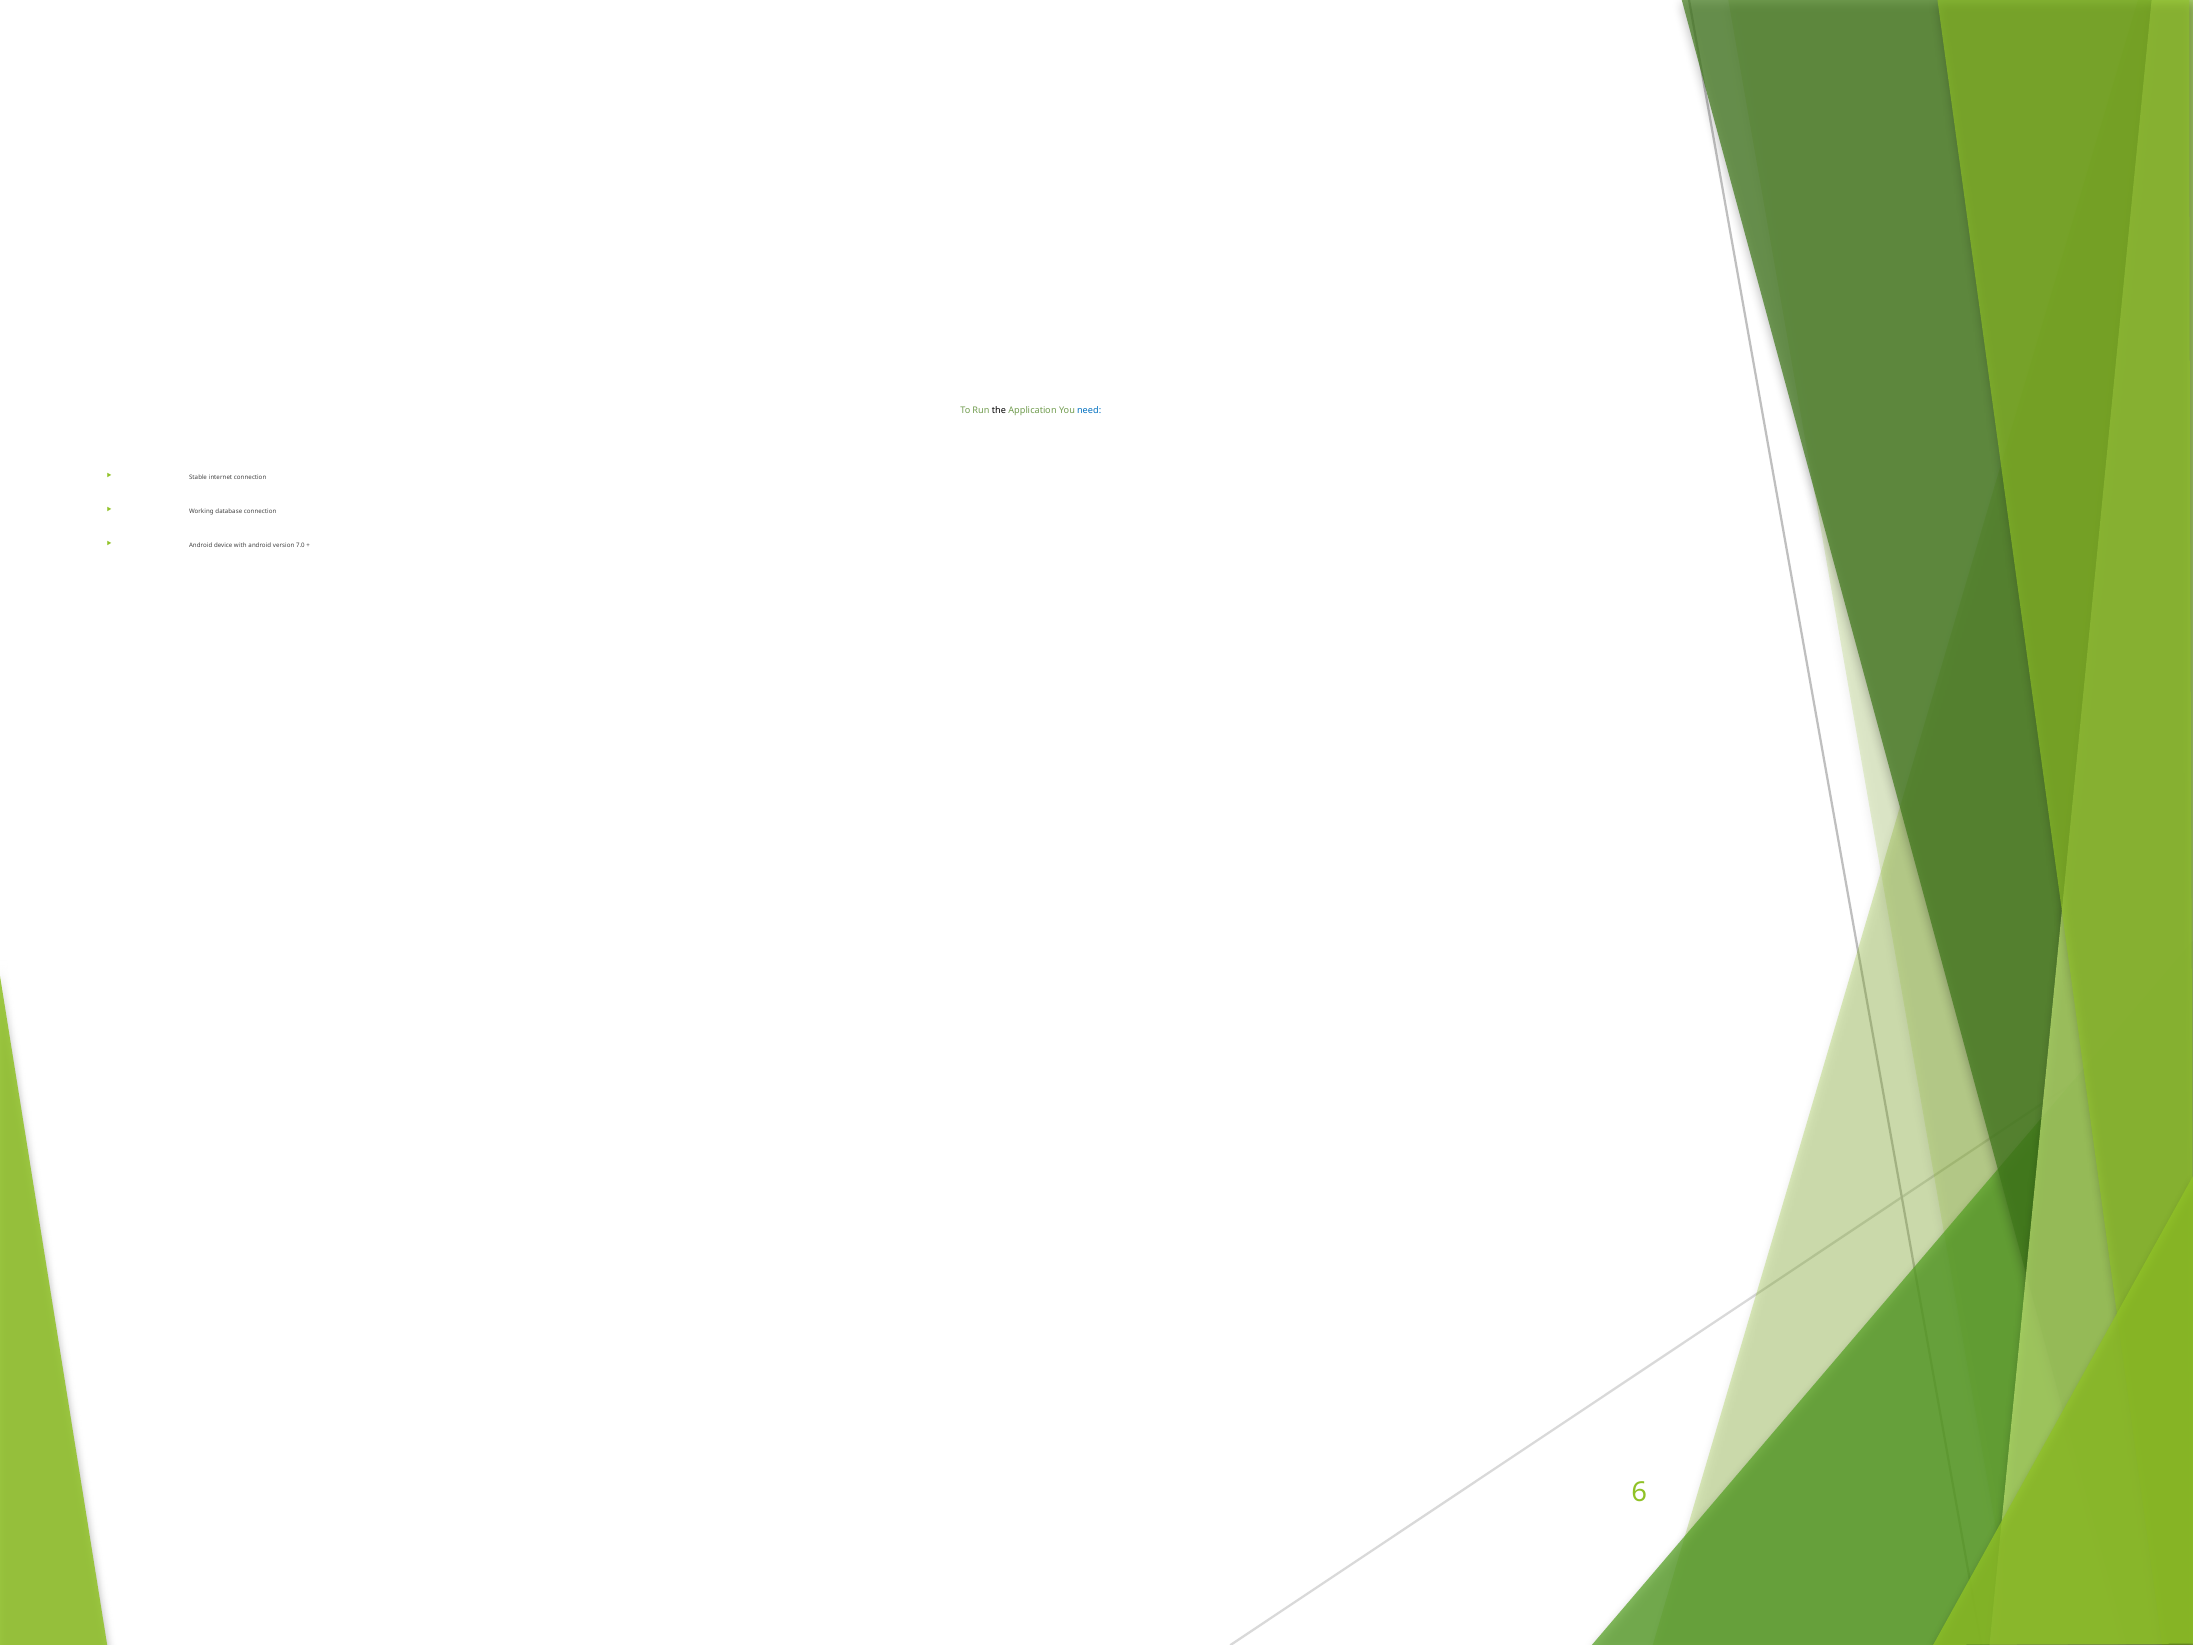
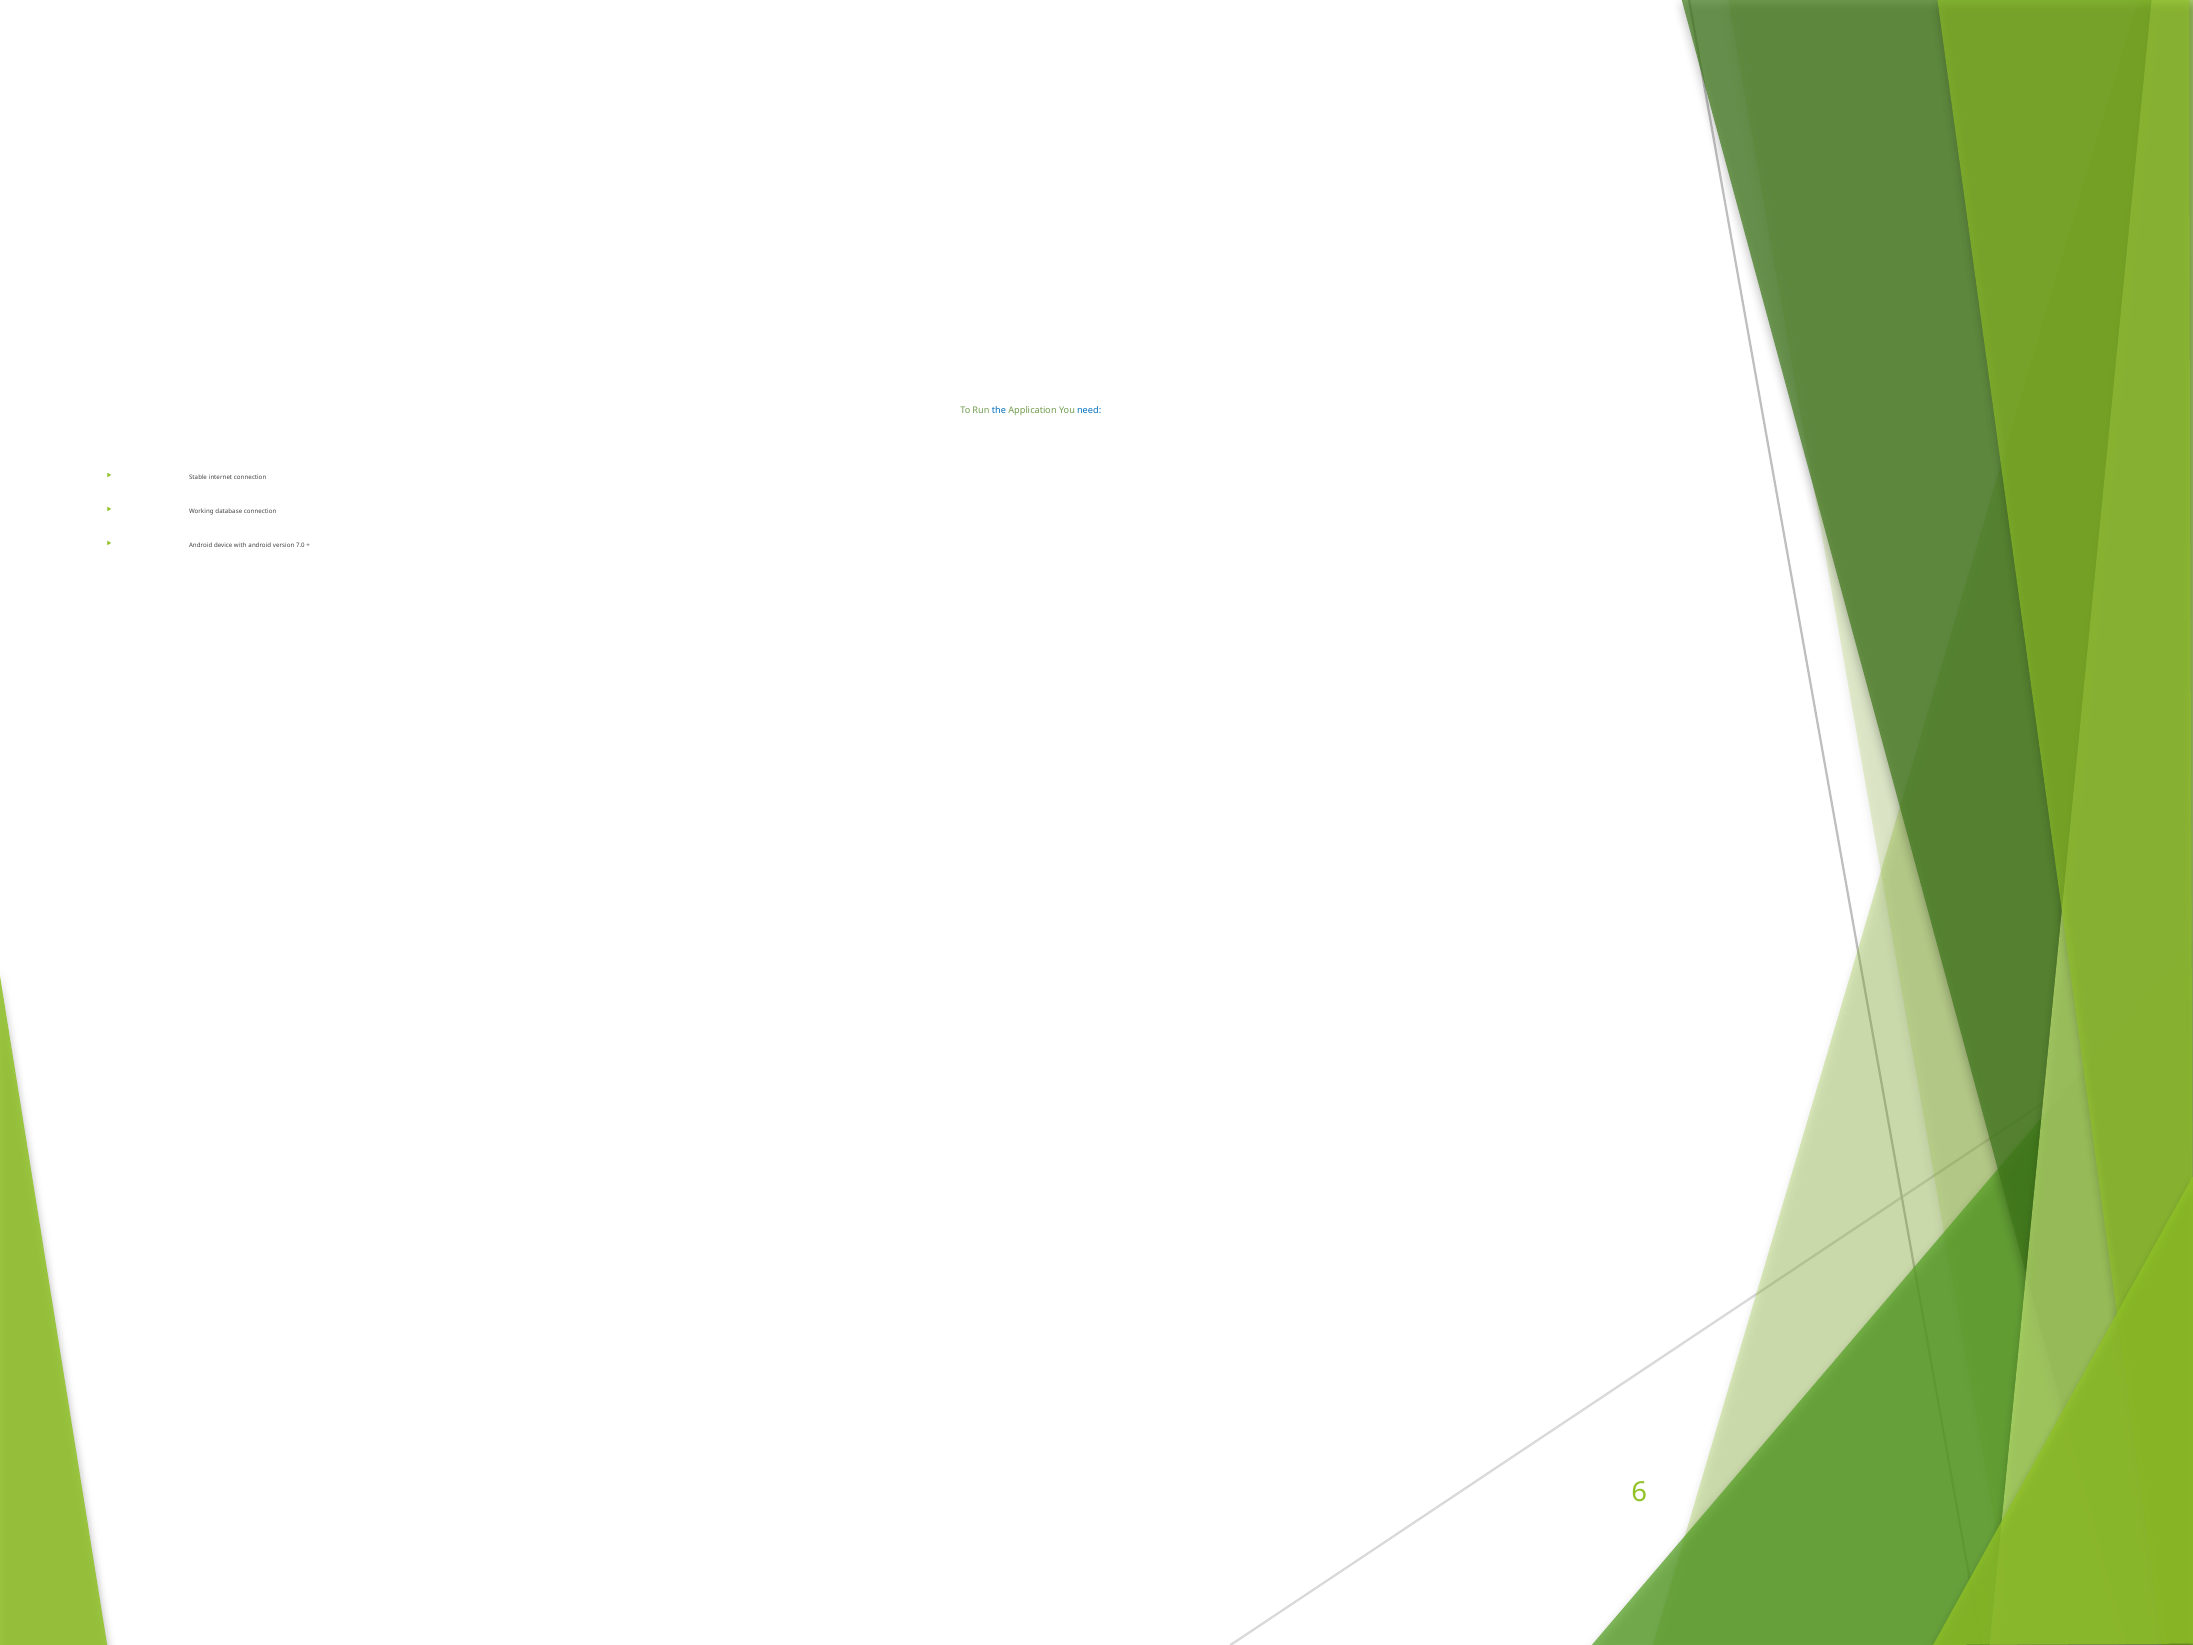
the colour: black -> blue (999, 411)
